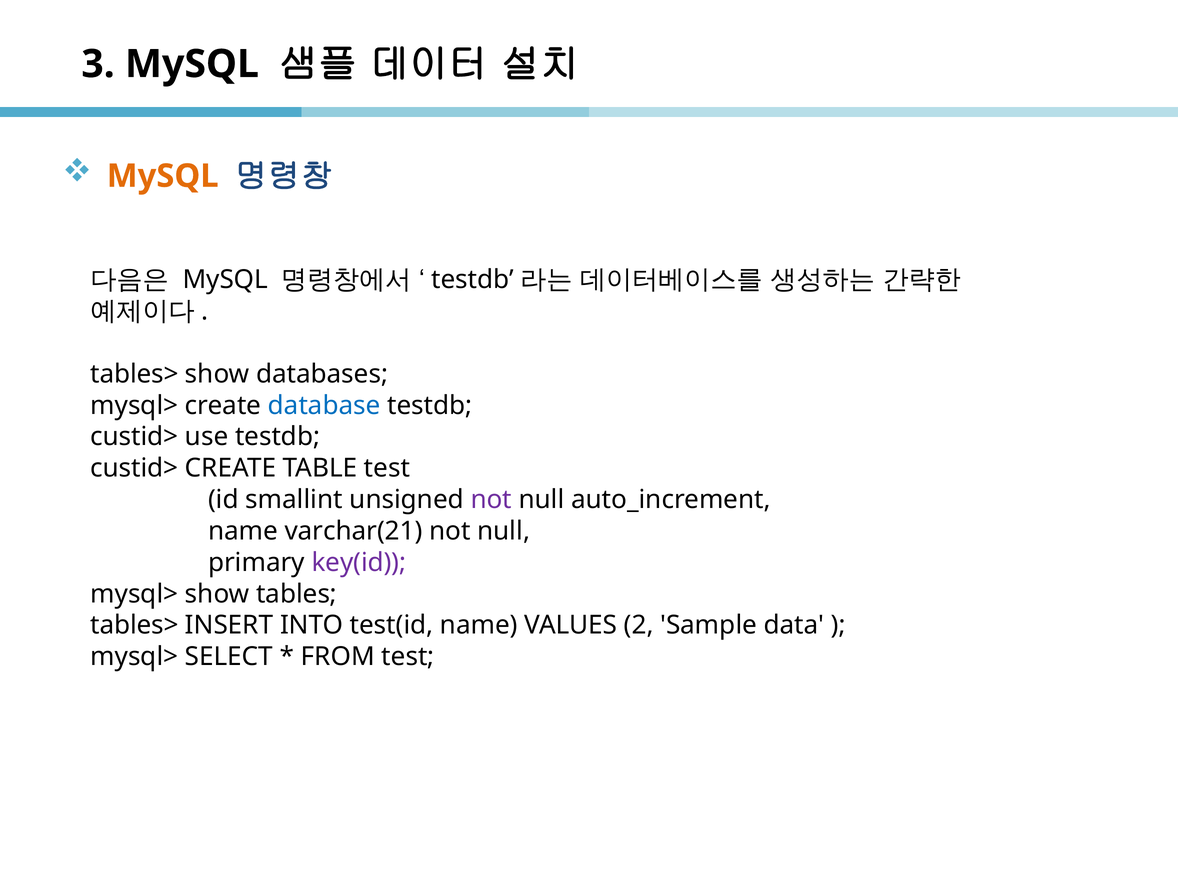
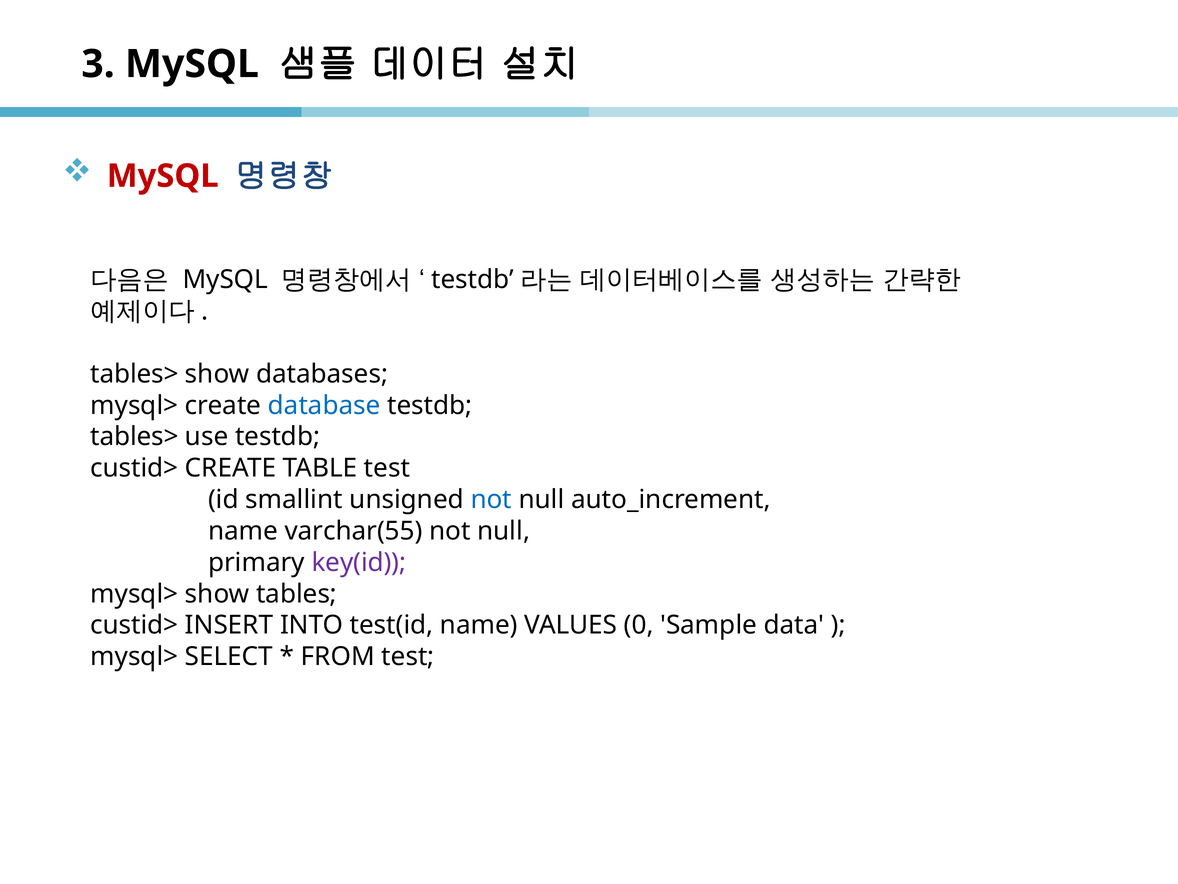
MySQL colour: orange -> red (163, 176)
custid>: custid> -> tables> (134, 437)
not colour: purple -> blue (491, 499)
varchar(21: varchar(21 -> varchar(55 (354, 531)
tables>: tables> -> custid> (134, 625)
2: 2 -> 0 (639, 625)
